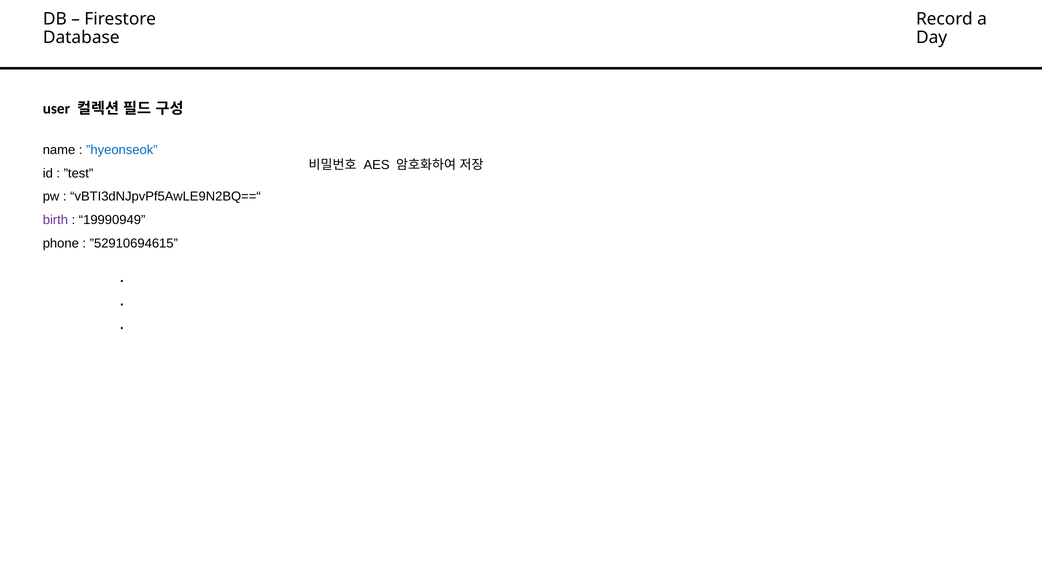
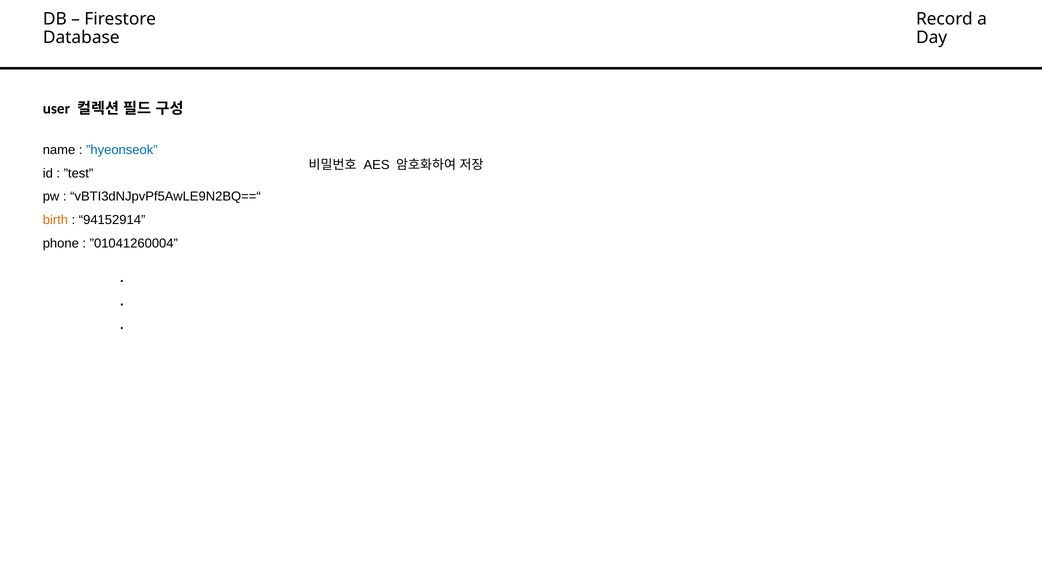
birth colour: purple -> orange (55, 220)
19990949: 19990949 -> 94152914 (112, 220)
”52910694615: ”52910694615 -> ”01041260004 (134, 244)
